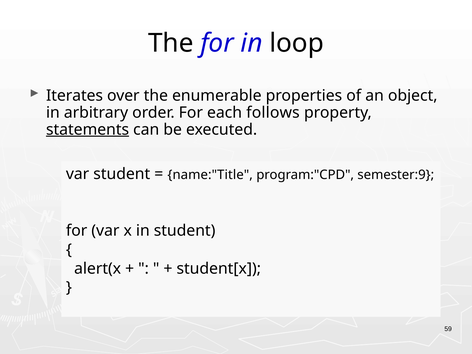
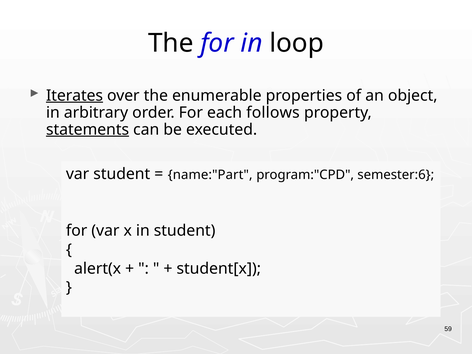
Iterates underline: none -> present (75, 96)
name:"Title: name:"Title -> name:"Part (210, 175)
semester:9: semester:9 -> semester:6 (396, 175)
